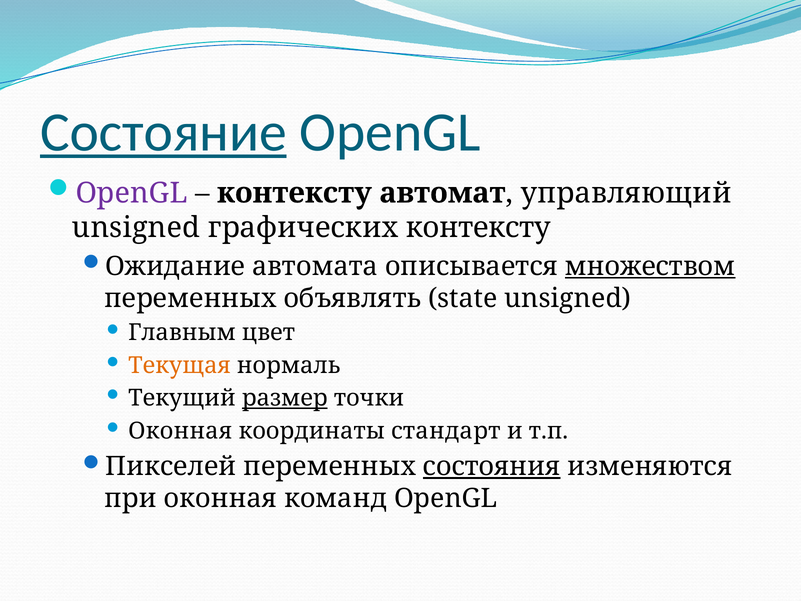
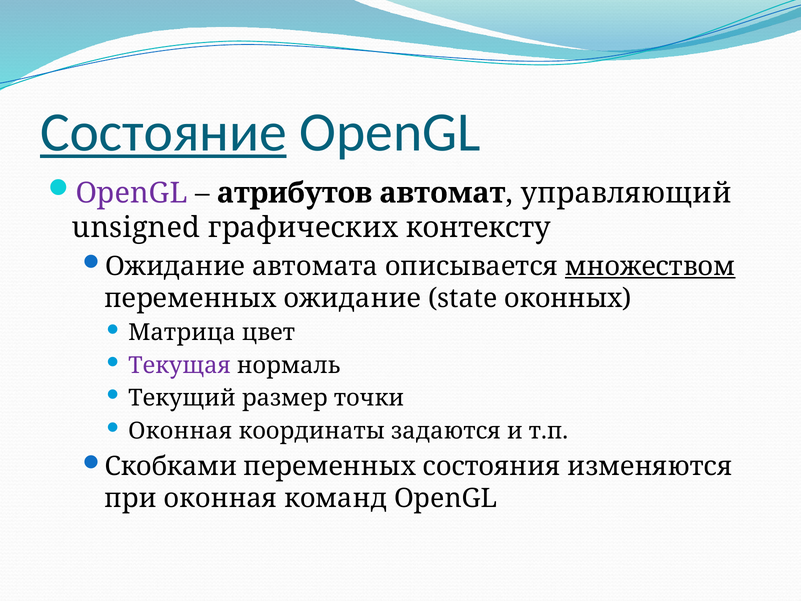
контексту: контексту -> атрибутов (295, 193)
переменных объявлять: объявлять -> ожидание (352, 298)
state unsigned: unsigned -> оконных (568, 298)
Главным: Главным -> Матрица (182, 333)
Текущая colour: orange -> purple (180, 365)
размер underline: present -> none (285, 398)
стандарт: стандарт -> задаются (446, 431)
Пикселей: Пикселей -> Скобками (171, 466)
состояния underline: present -> none (492, 466)
